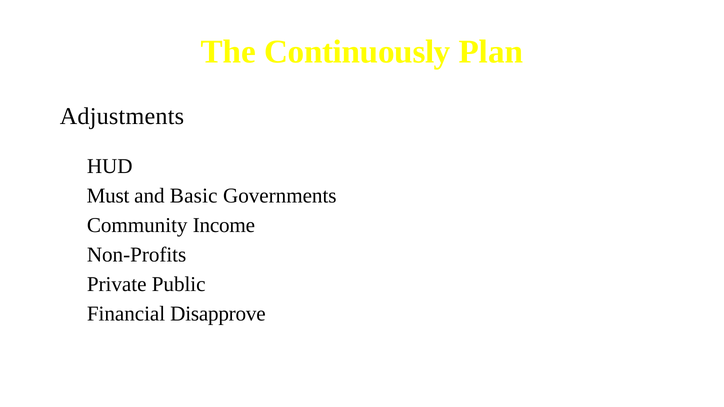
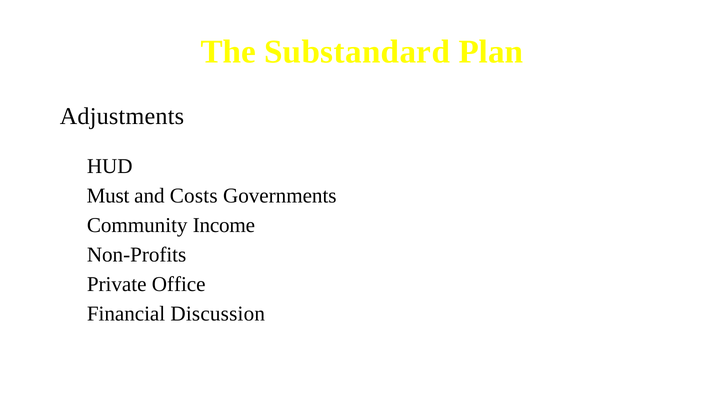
Continuously: Continuously -> Substandard (357, 52)
Basic: Basic -> Costs (194, 196)
Public: Public -> Office (179, 285)
Disapprove: Disapprove -> Discussion (218, 314)
